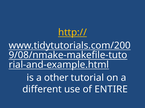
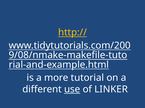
other: other -> more (56, 78)
use underline: none -> present (72, 90)
ENTIRE: ENTIRE -> LINKER (111, 90)
